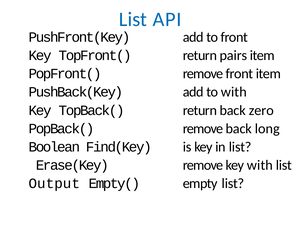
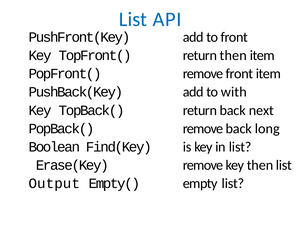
return pairs: pairs -> then (233, 55)
zero: zero -> next (261, 110)
key with: with -> then (260, 165)
